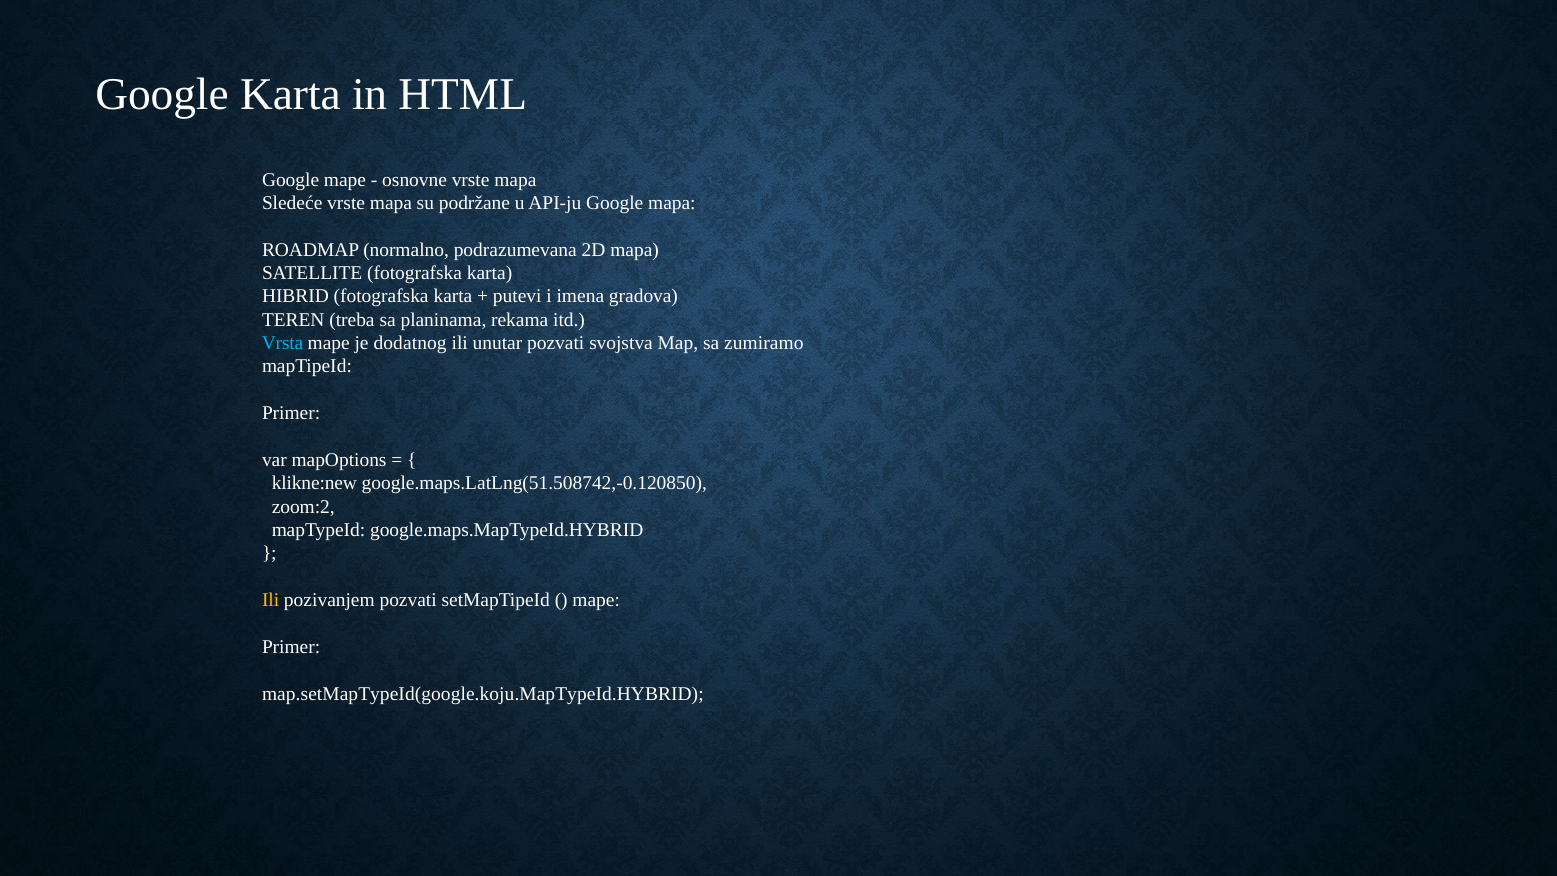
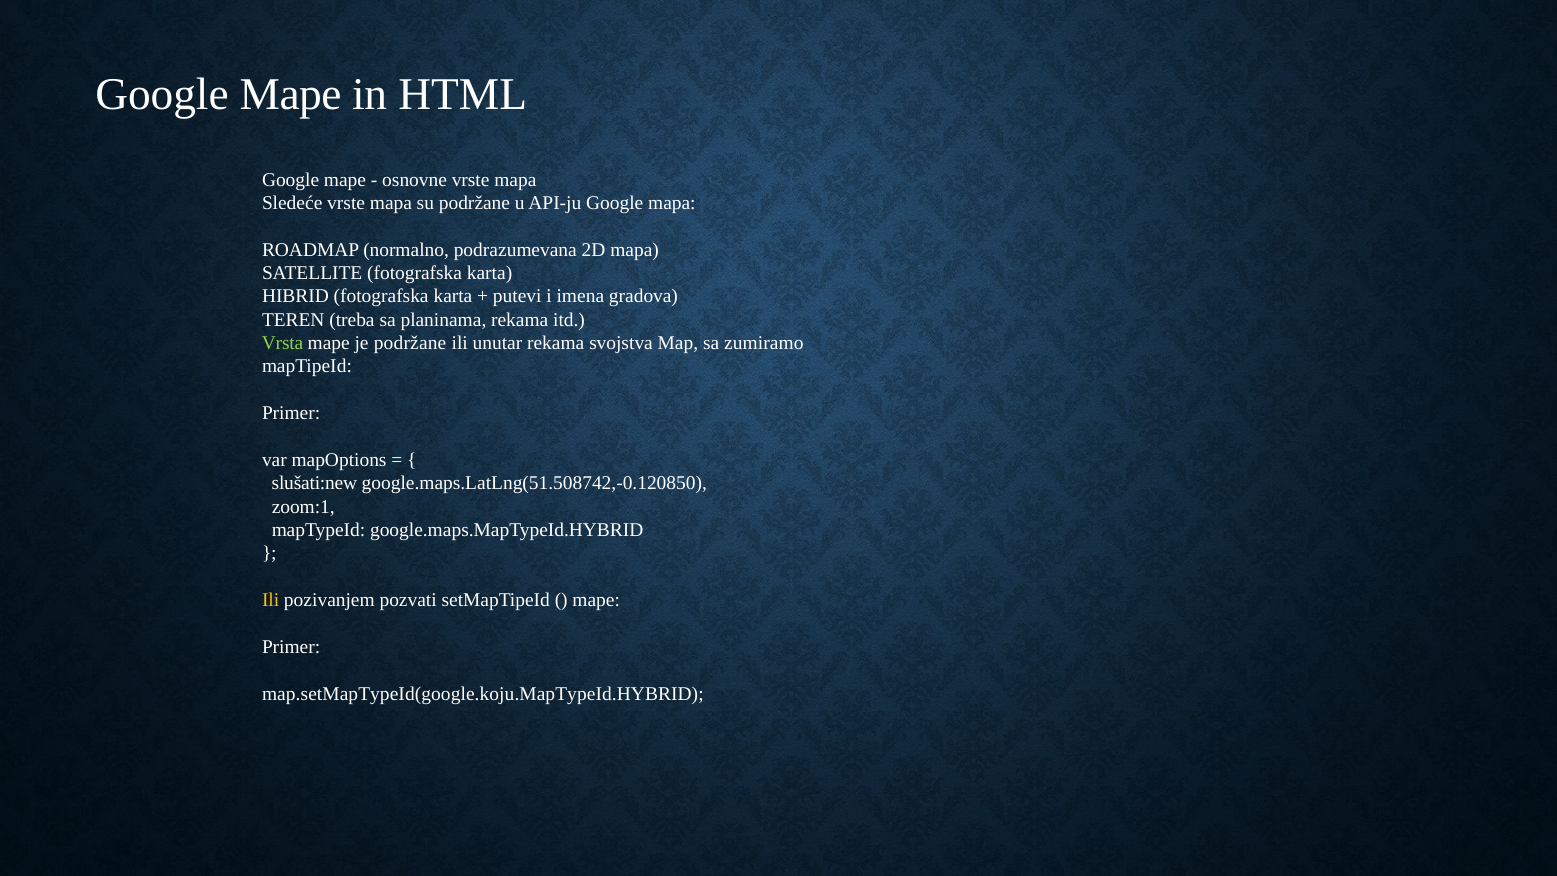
Karta: Karta -> Mape (291, 95)
Vrsta colour: light blue -> light green (283, 343)
je dodatnog: dodatnog -> podržane (410, 343)
unutar pozvati: pozvati -> rekama (556, 343)
klikne:new: klikne:new -> slušati:new (314, 483)
zoom:2: zoom:2 -> zoom:1 (303, 507)
